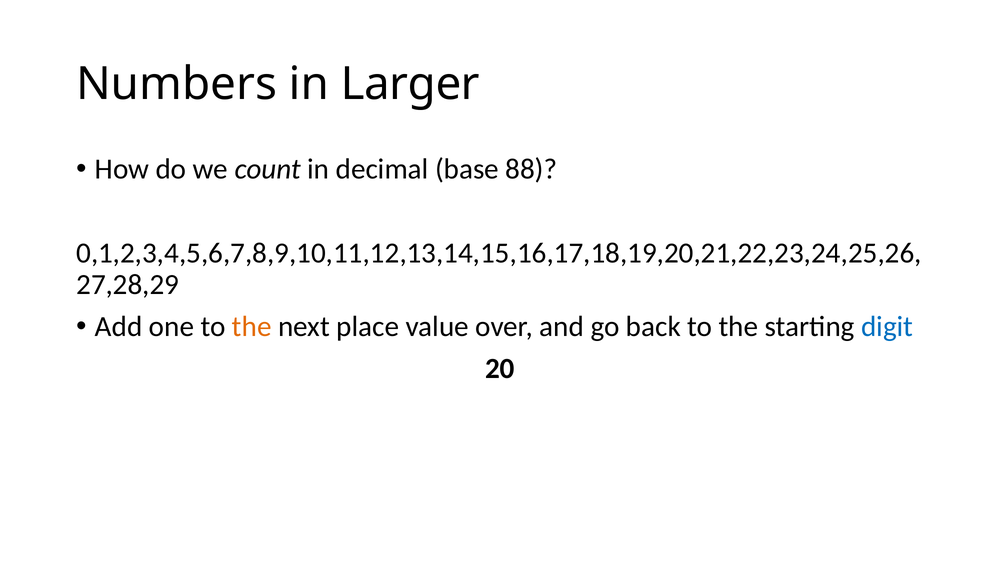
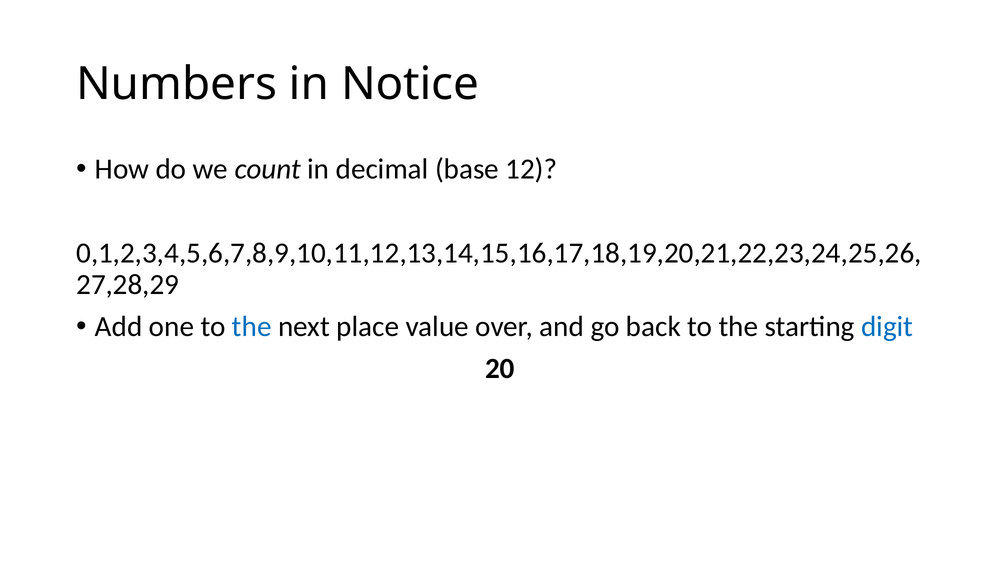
Larger: Larger -> Notice (410, 84)
88: 88 -> 12 (531, 169)
the colour: orange -> blue (252, 326)
